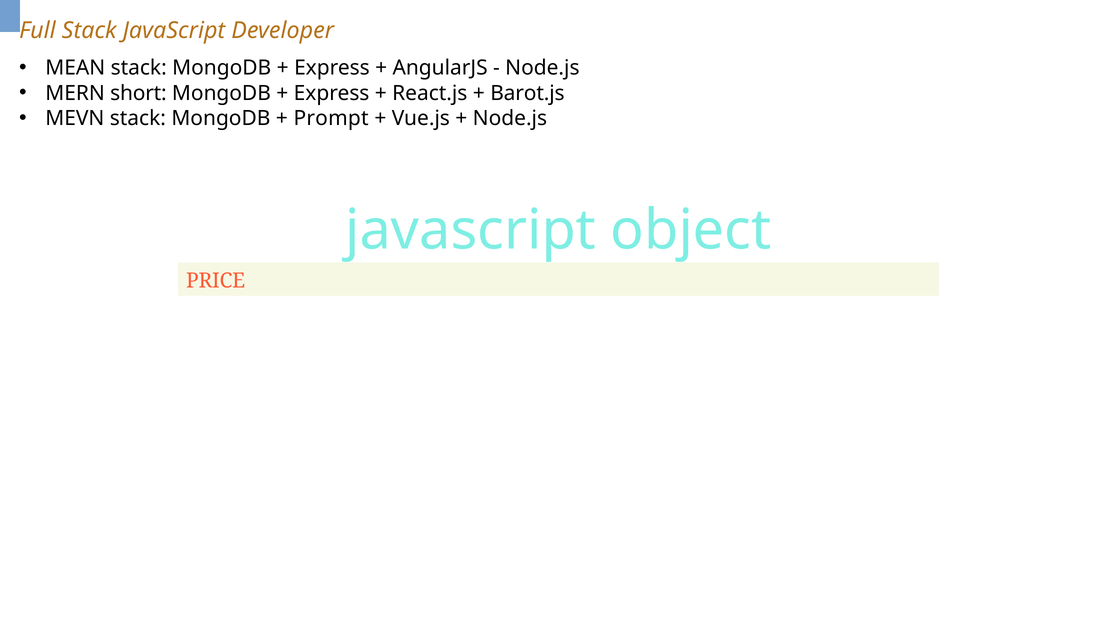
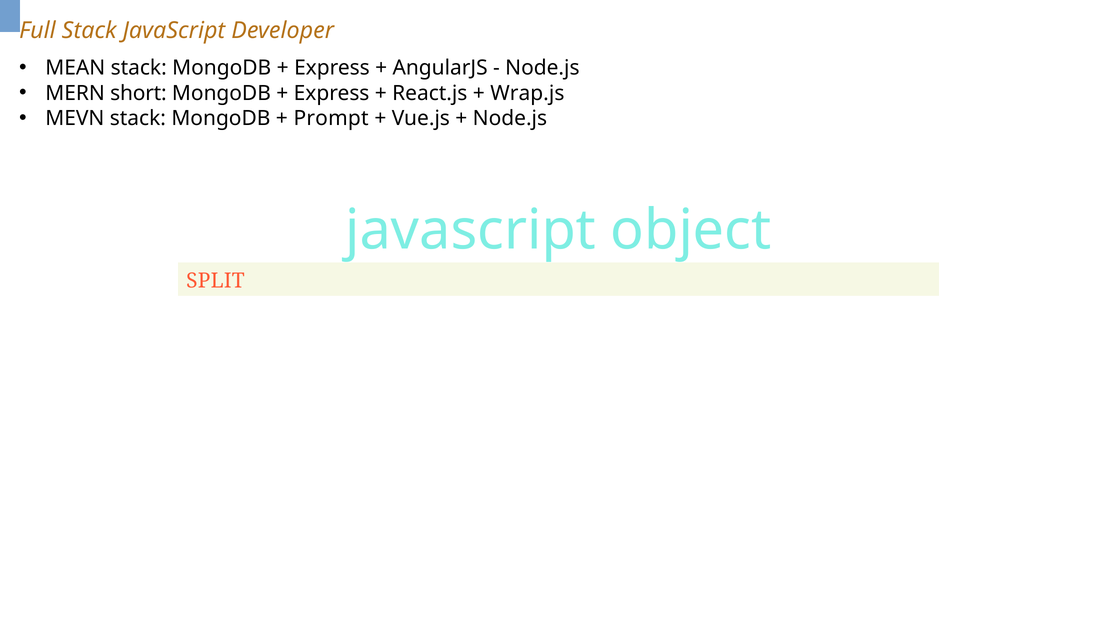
Barot.js: Barot.js -> Wrap.js (527, 93)
PRICE: PRICE -> SPLIT (215, 280)
